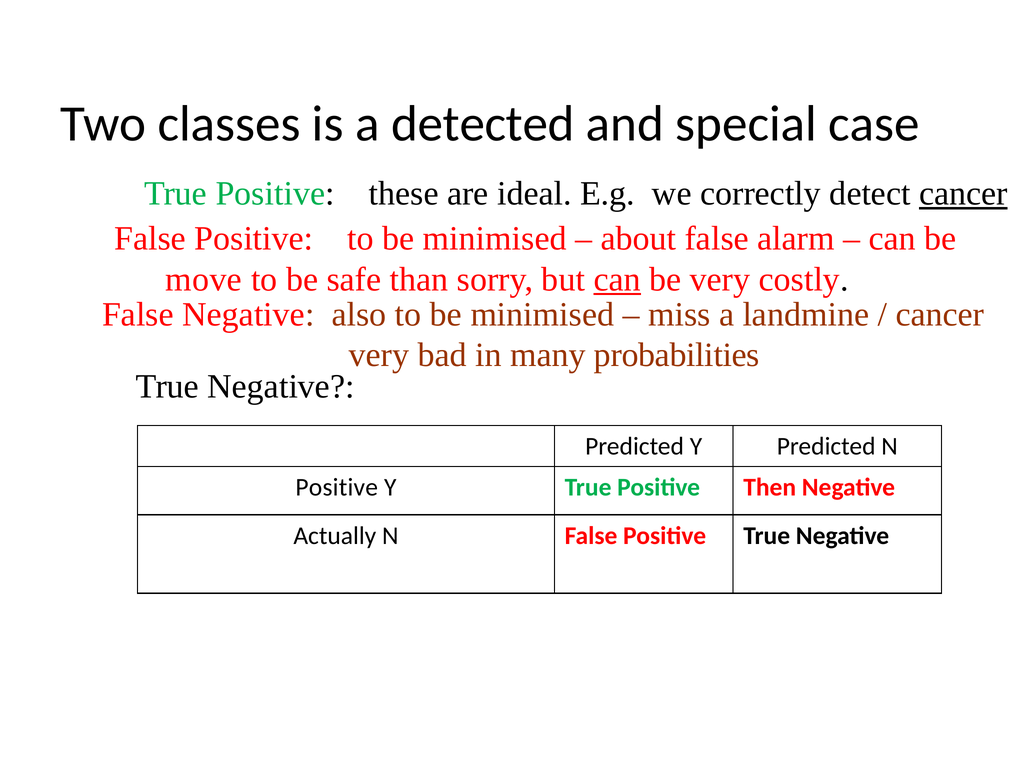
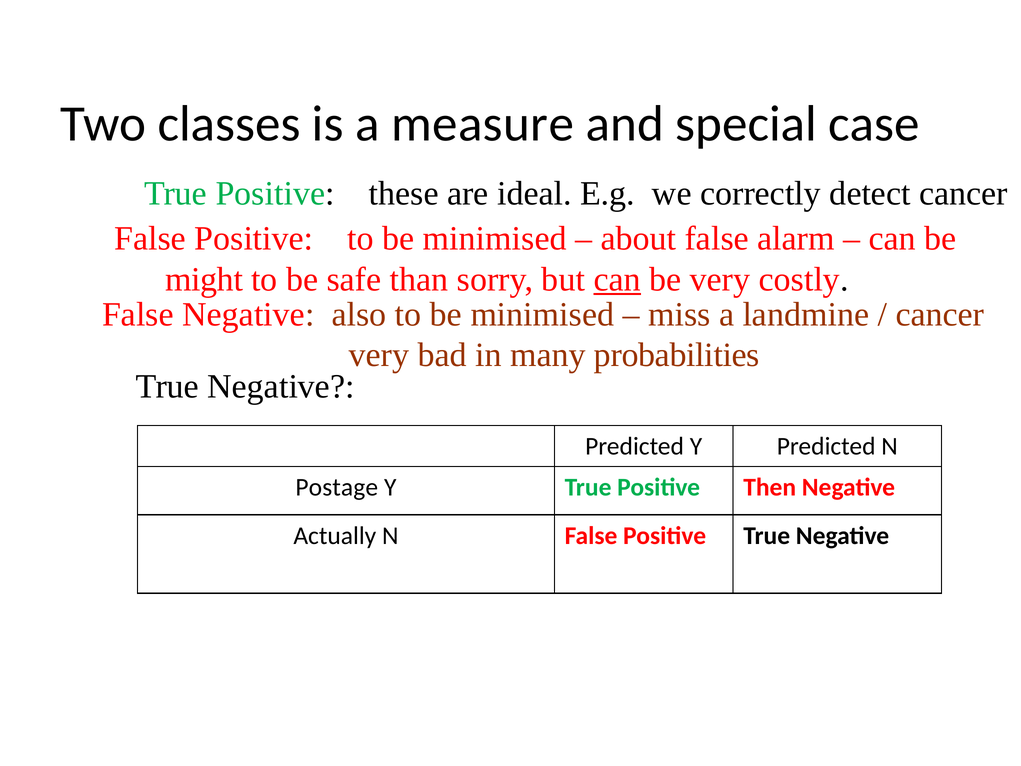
detected: detected -> measure (483, 124)
cancer underline: present -> none (963, 194)
move: move -> might (204, 279)
Positive: Positive -> Postage (337, 487)
